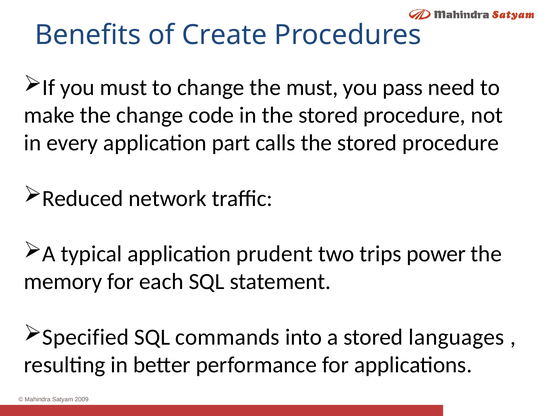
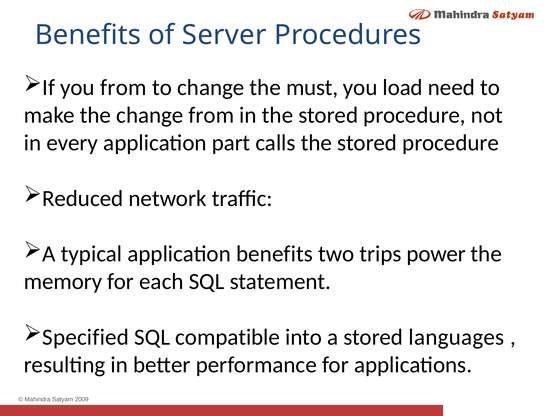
Create: Create -> Server (224, 35)
you must: must -> from (123, 87)
pass: pass -> load (403, 87)
change code: code -> from (211, 115)
application prudent: prudent -> benefits (274, 254)
commands: commands -> compatible (228, 337)
